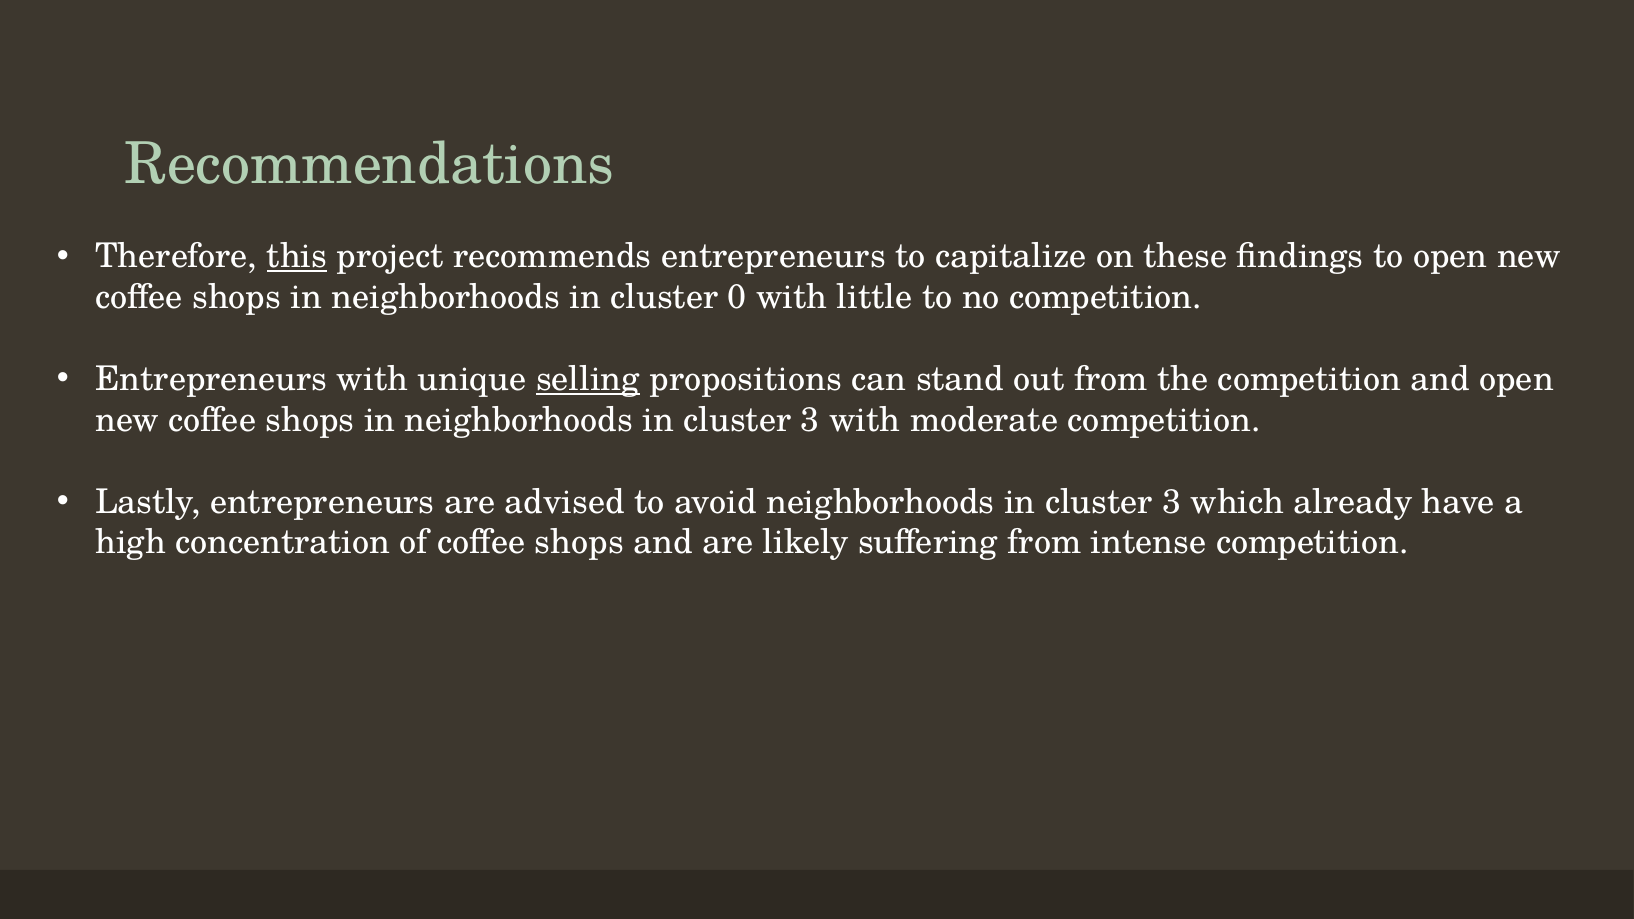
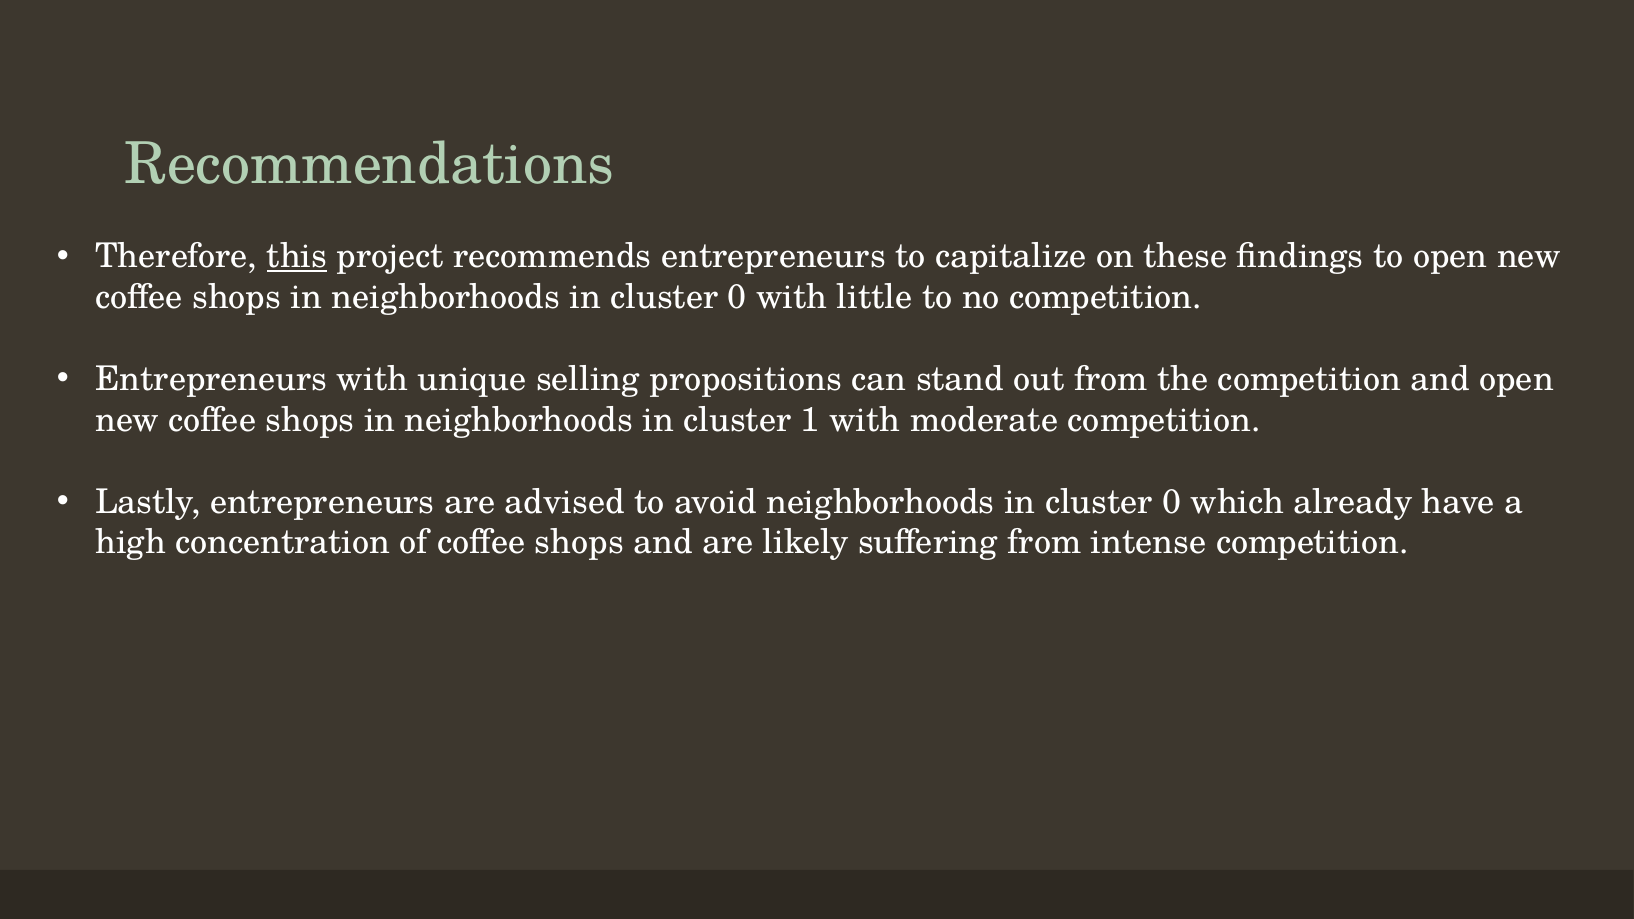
selling underline: present -> none (588, 379)
3: 3 -> 1 (810, 420)
3: 3 -> 0 (1172, 502)
